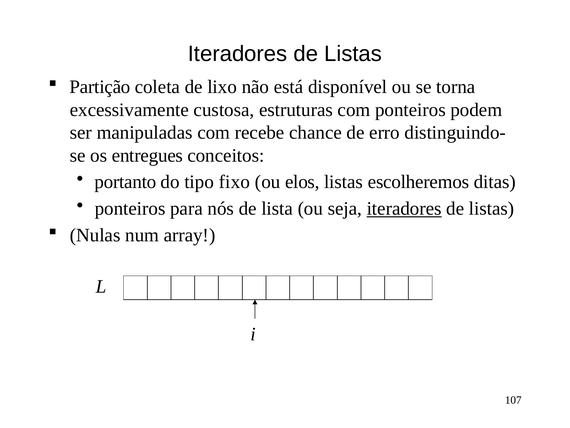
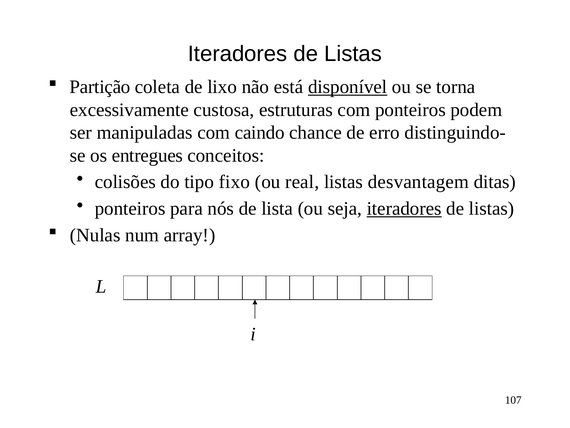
disponível underline: none -> present (348, 87)
recebe: recebe -> caindo (260, 132)
portanto: portanto -> colisões (125, 182)
elos: elos -> real (302, 182)
escolheremos: escolheremos -> desvantagem (418, 182)
